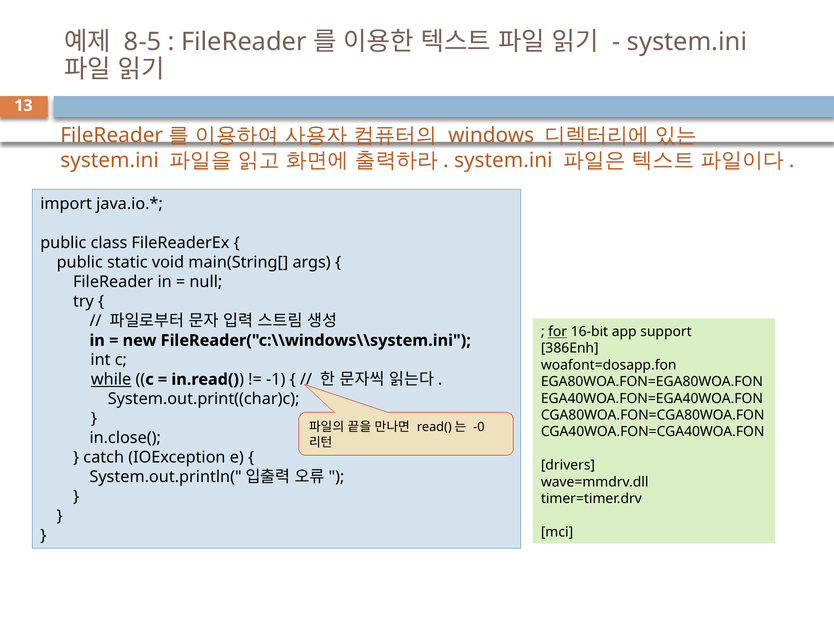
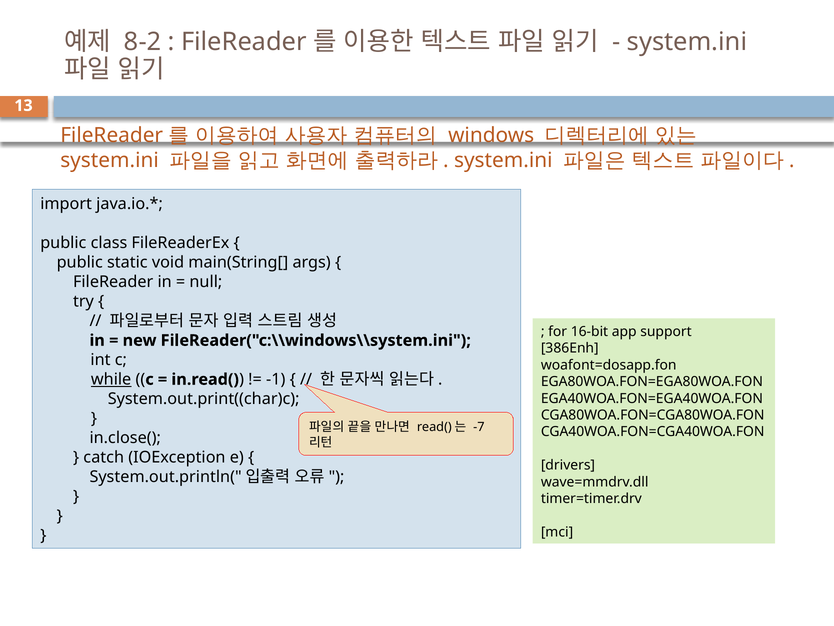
8-5: 8-5 -> 8-2 (143, 42)
for underline: present -> none (558, 331)
-0: -0 -> -7 (479, 427)
